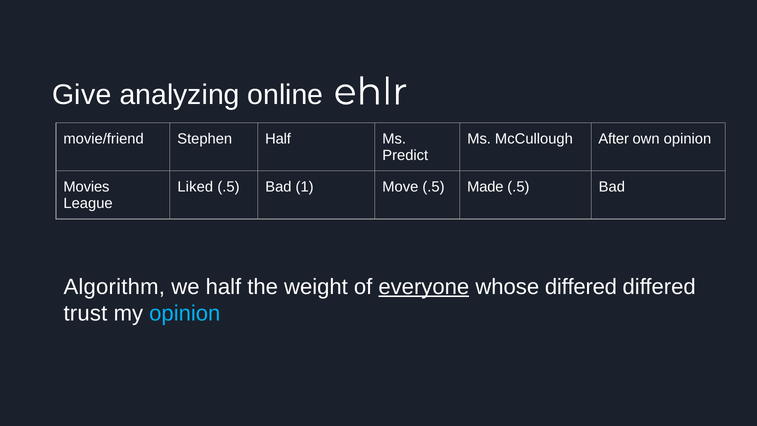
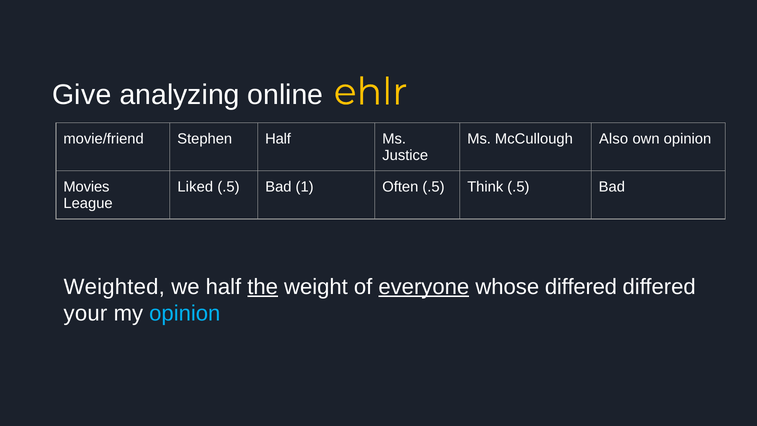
ehlr colour: white -> yellow (371, 92)
After: After -> Also (614, 139)
Predict: Predict -> Justice (405, 155)
Move: Move -> Often (400, 187)
Made: Made -> Think (485, 187)
Algorithm: Algorithm -> Weighted (114, 287)
the underline: none -> present (263, 287)
trust: trust -> your (85, 313)
